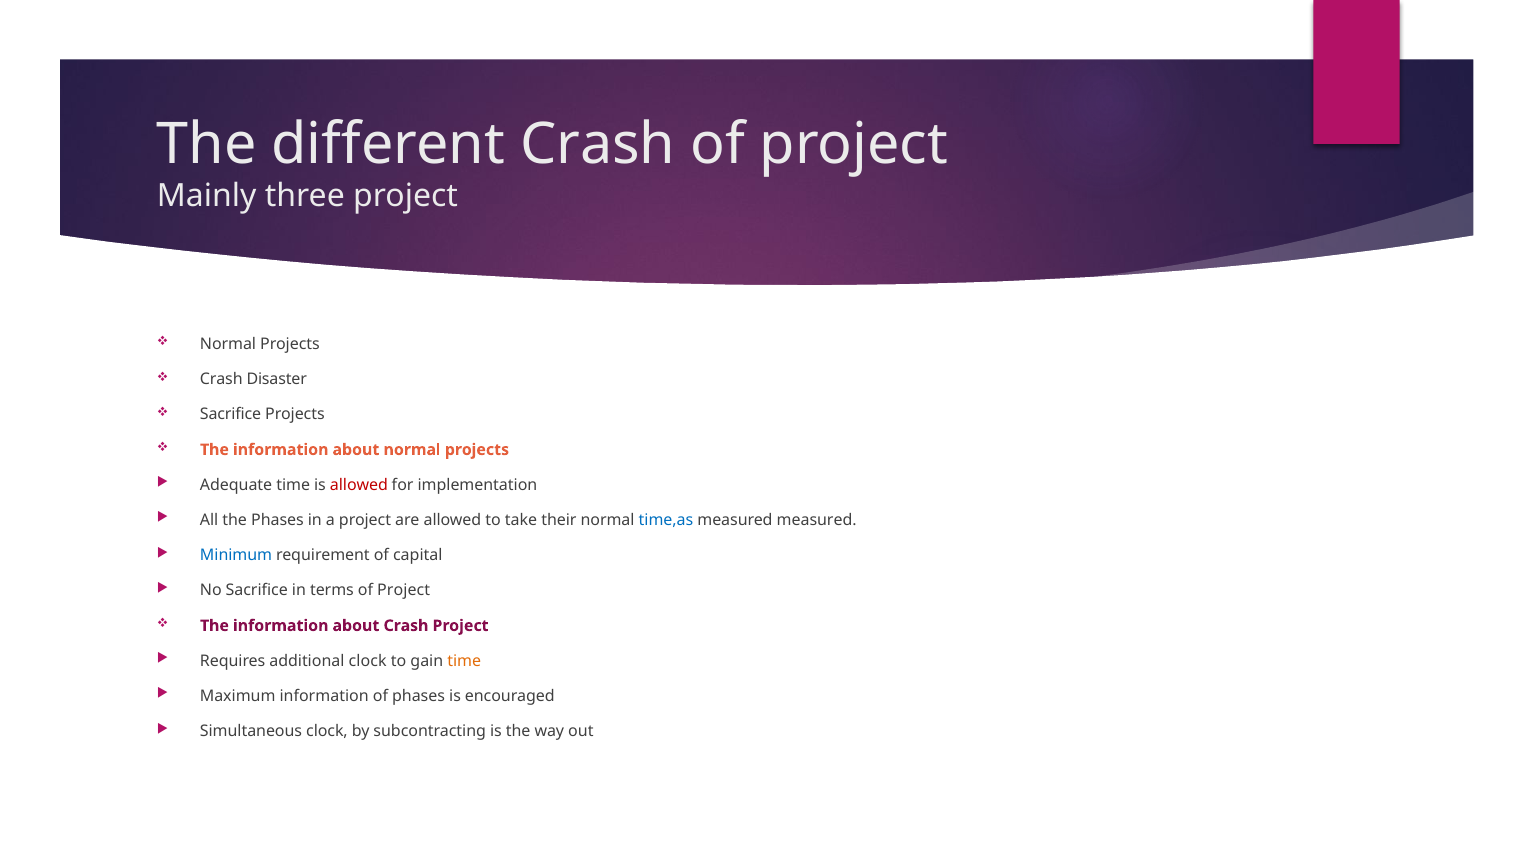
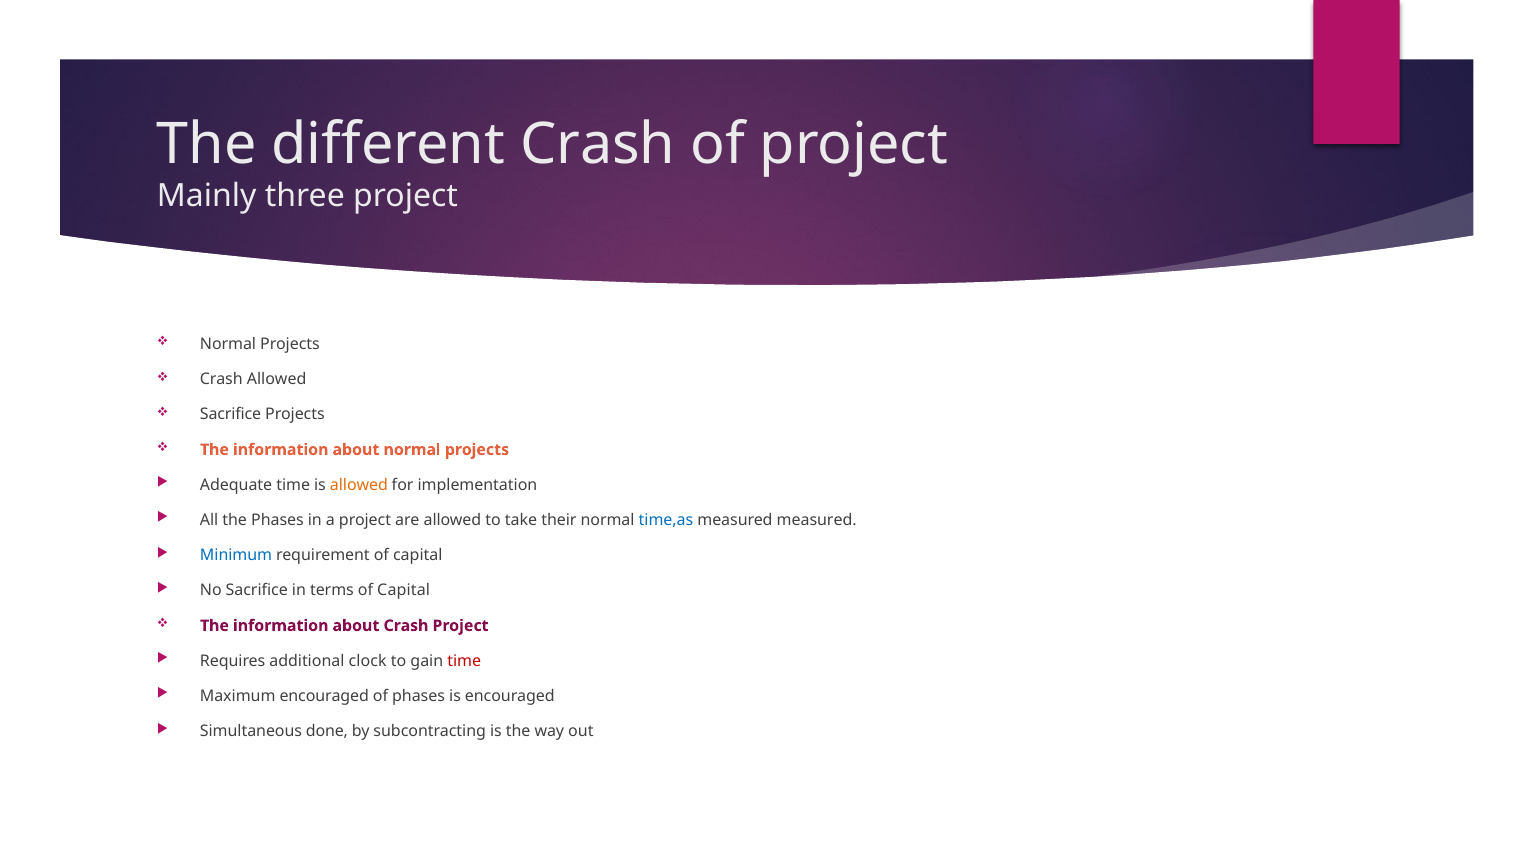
Crash Disaster: Disaster -> Allowed (277, 379)
allowed colour: red -> orange (359, 485)
terms of Project: Project -> Capital (404, 590)
time colour: orange -> red (464, 661)
Maximum information: information -> encouraged (324, 696)
Simultaneous clock: clock -> done (327, 731)
